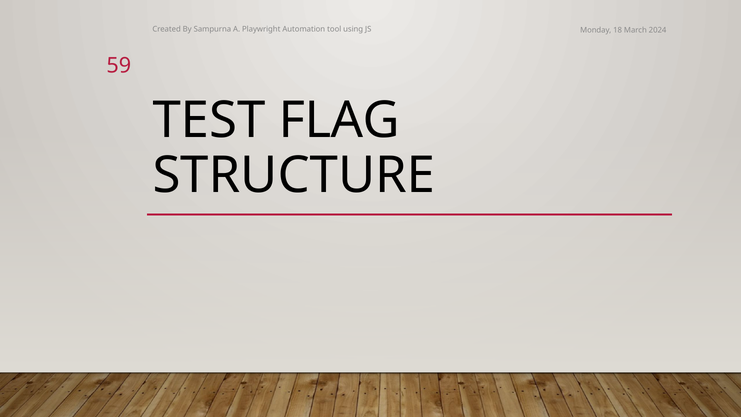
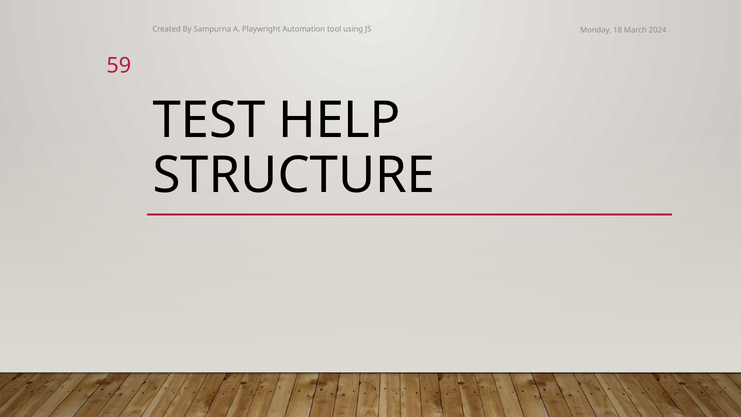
FLAG: FLAG -> HELP (339, 120)
